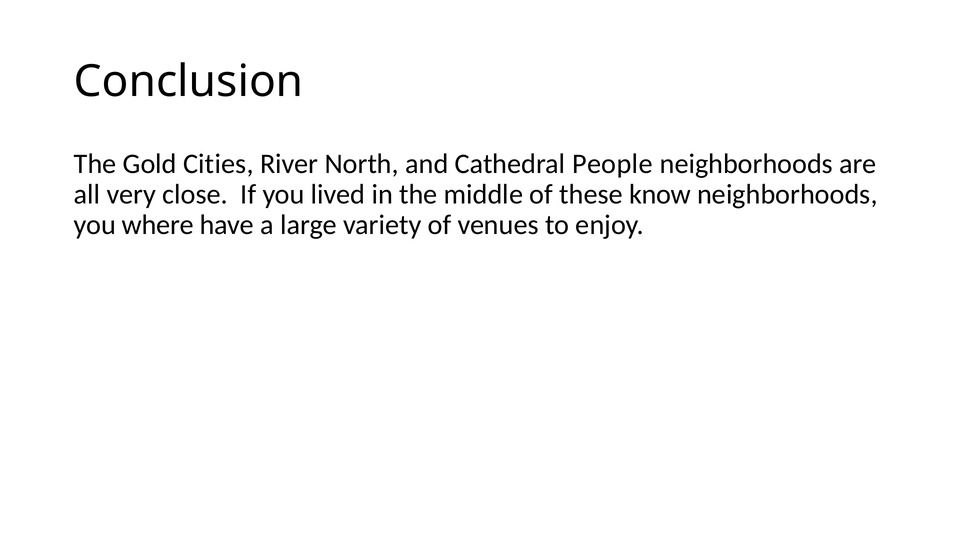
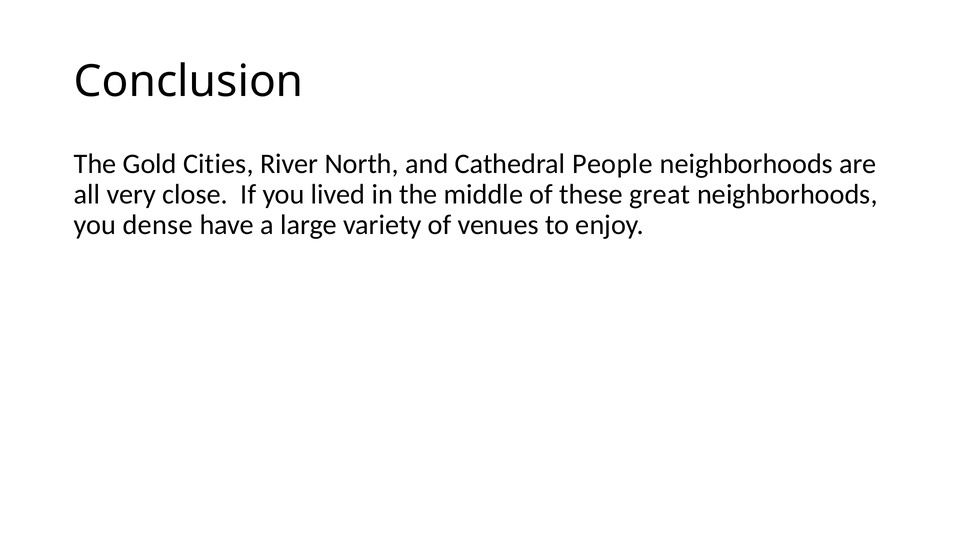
know: know -> great (660, 194)
where: where -> dense (158, 225)
